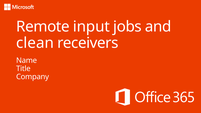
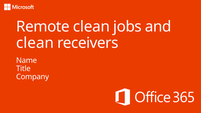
Remote input: input -> clean (91, 27)
